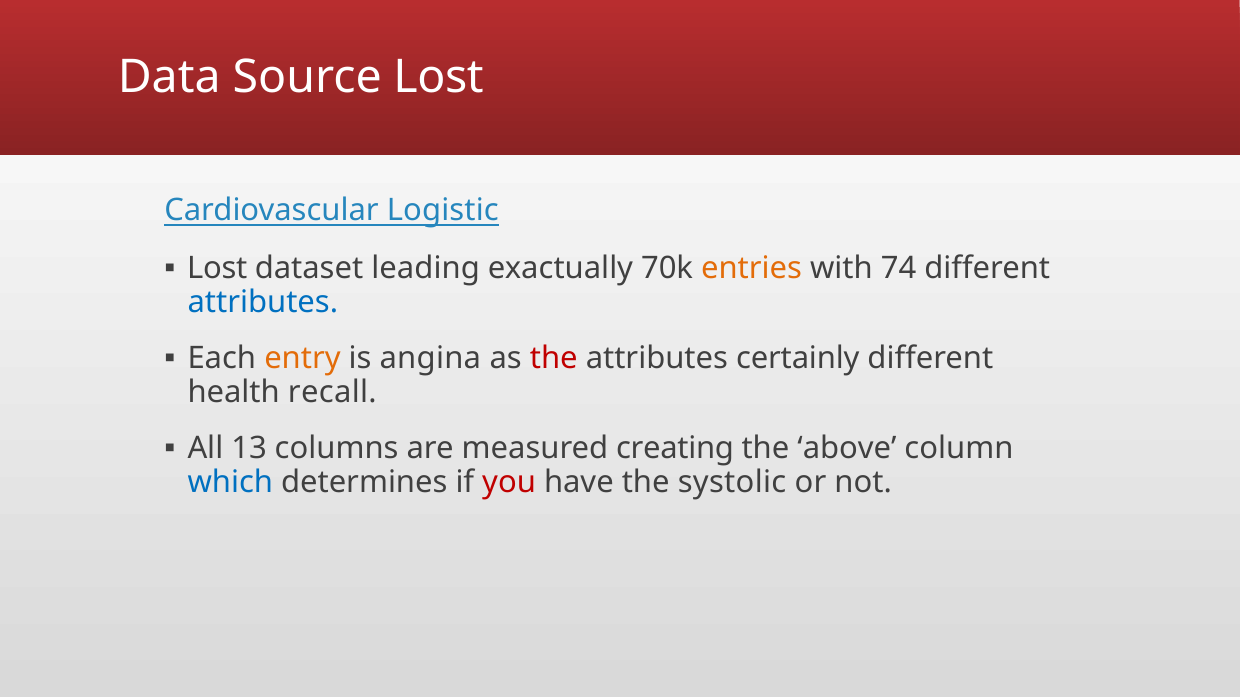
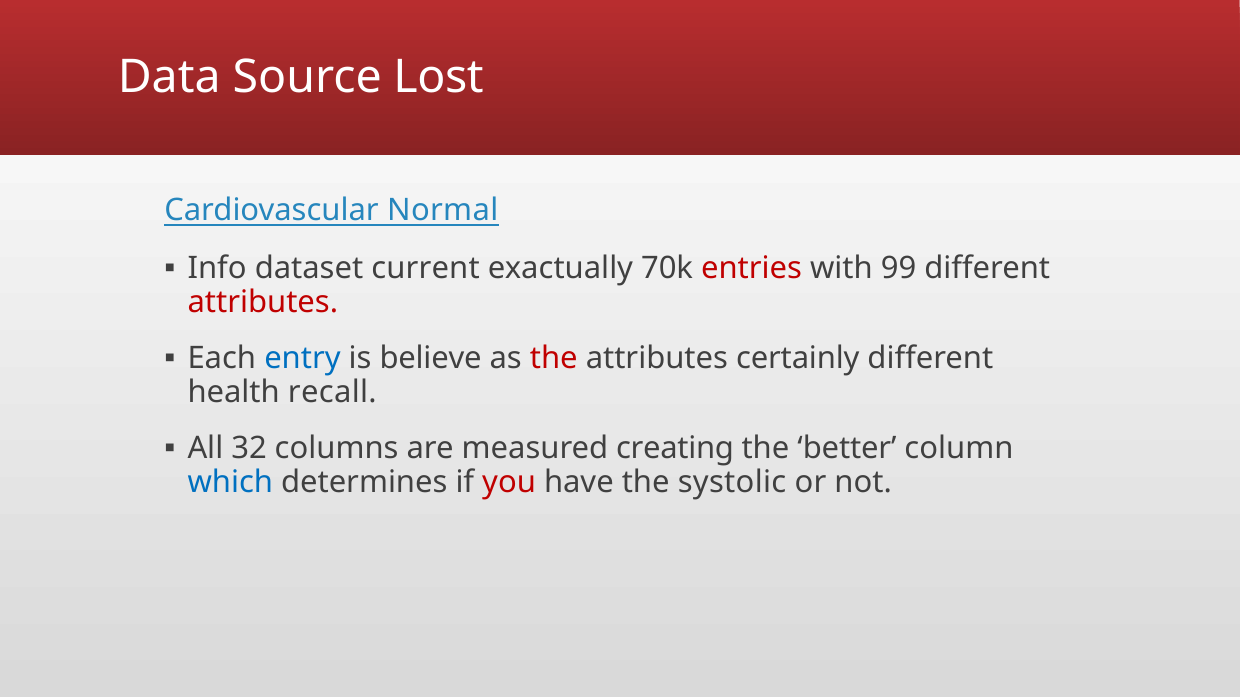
Logistic: Logistic -> Normal (443, 211)
Lost: Lost -> Info (217, 269)
leading: leading -> current (426, 269)
entries colour: orange -> red (752, 269)
74: 74 -> 99 (899, 269)
attributes colour: blue -> red (263, 302)
entry colour: orange -> blue (302, 359)
angina: angina -> believe (431, 359)
13: 13 -> 32 (249, 449)
above: above -> better (847, 449)
